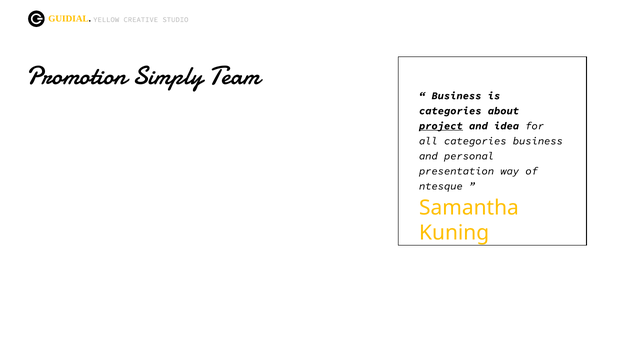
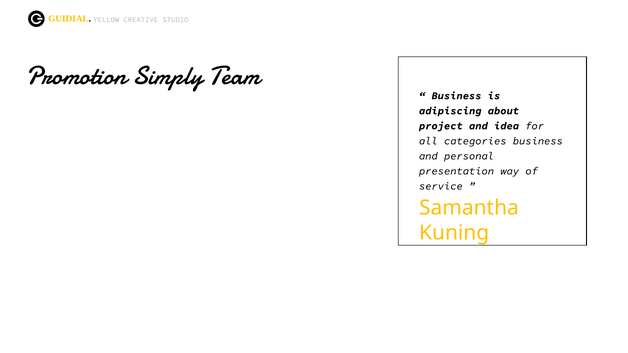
categories: categories -> adipiscing (450, 111)
project underline: present -> none (441, 126)
ntesque: ntesque -> service (441, 186)
